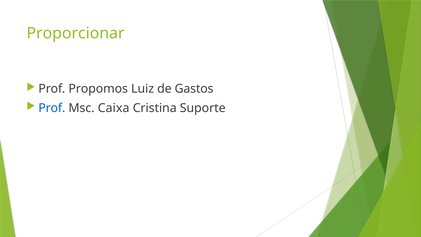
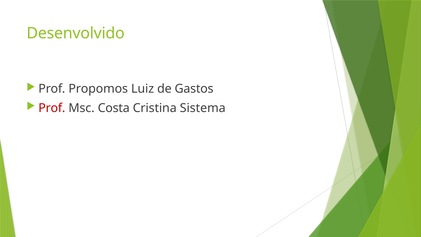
Proporcionar: Proporcionar -> Desenvolvido (76, 33)
Prof colour: blue -> red (52, 108)
Caixa: Caixa -> Costa (114, 108)
Suporte: Suporte -> Sistema (203, 108)
